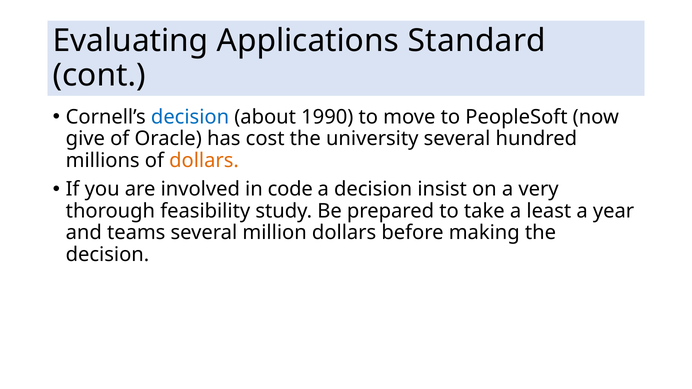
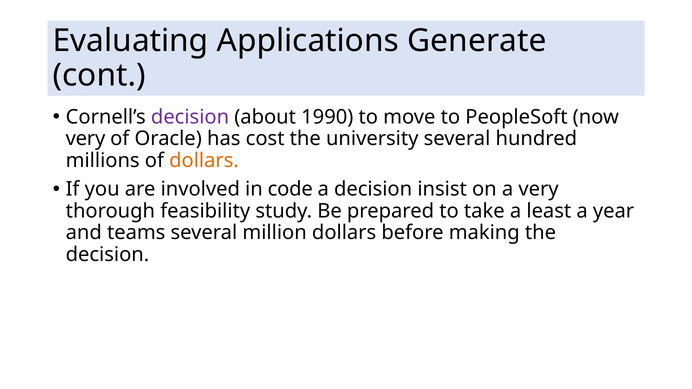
Standard: Standard -> Generate (477, 41)
decision colour: blue -> purple (190, 117)
give: give -> very (85, 139)
